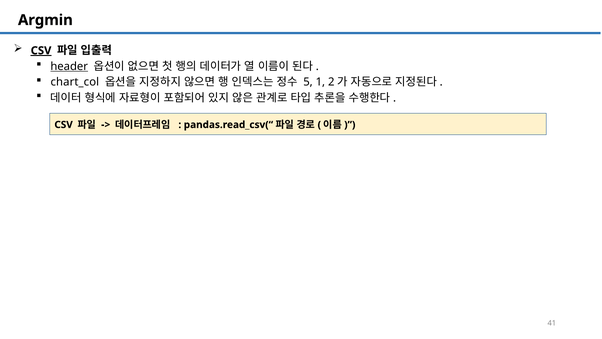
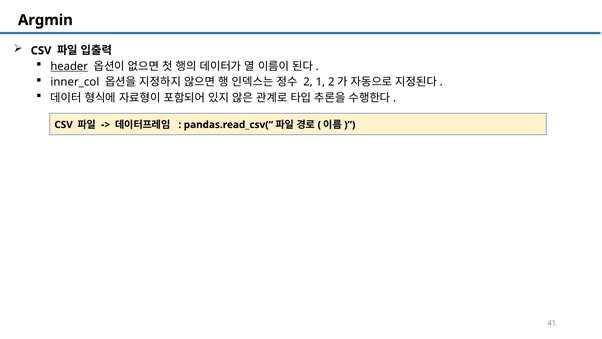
CSV underline: present -> none (41, 51)
chart_col: chart_col -> inner_col (75, 82)
5: 5 -> 2 (308, 82)
